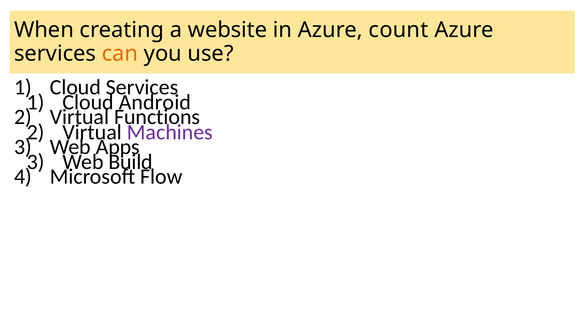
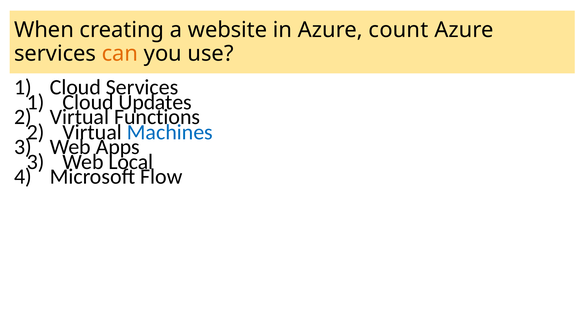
Android: Android -> Updates (155, 102)
Machines colour: purple -> blue (170, 132)
Build: Build -> Local (131, 162)
